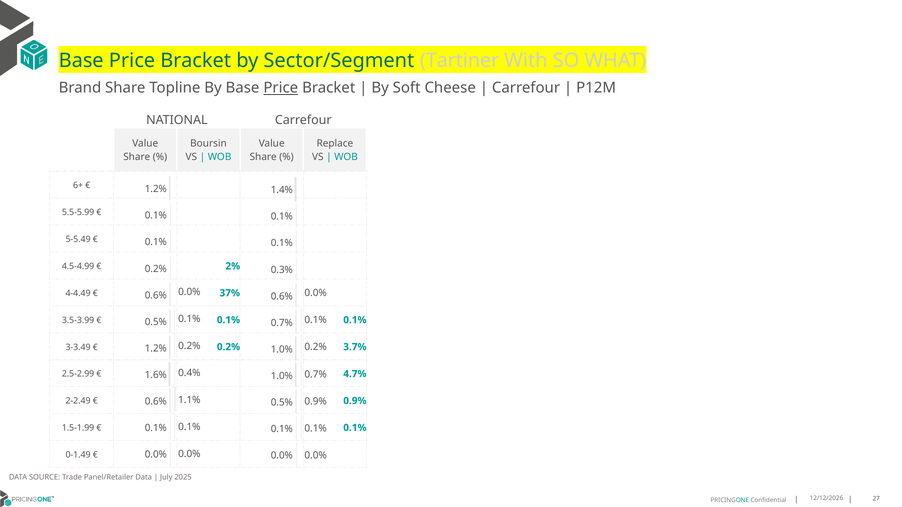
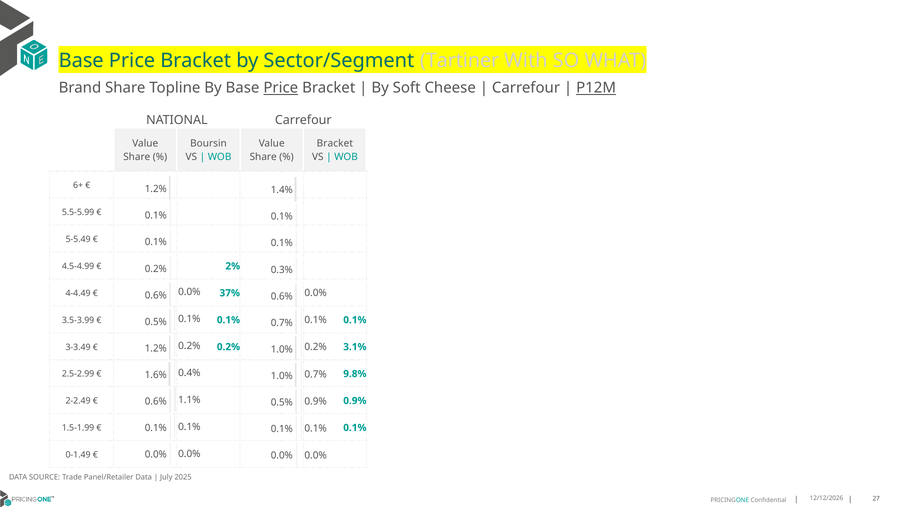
P12M underline: none -> present (596, 88)
Replace: Replace -> Bracket (335, 143)
3.7%: 3.7% -> 3.1% (355, 347)
4.7%: 4.7% -> 9.8% (355, 374)
